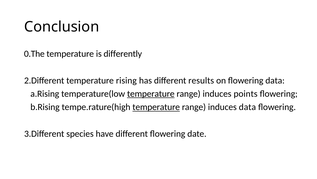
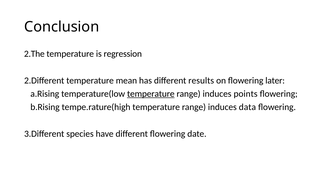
0.The: 0.The -> 2.The (34, 54)
differently: differently -> regression (123, 54)
rising: rising -> mean (126, 80)
flowering data: data -> later (275, 80)
temperature underline: present -> none (156, 107)
